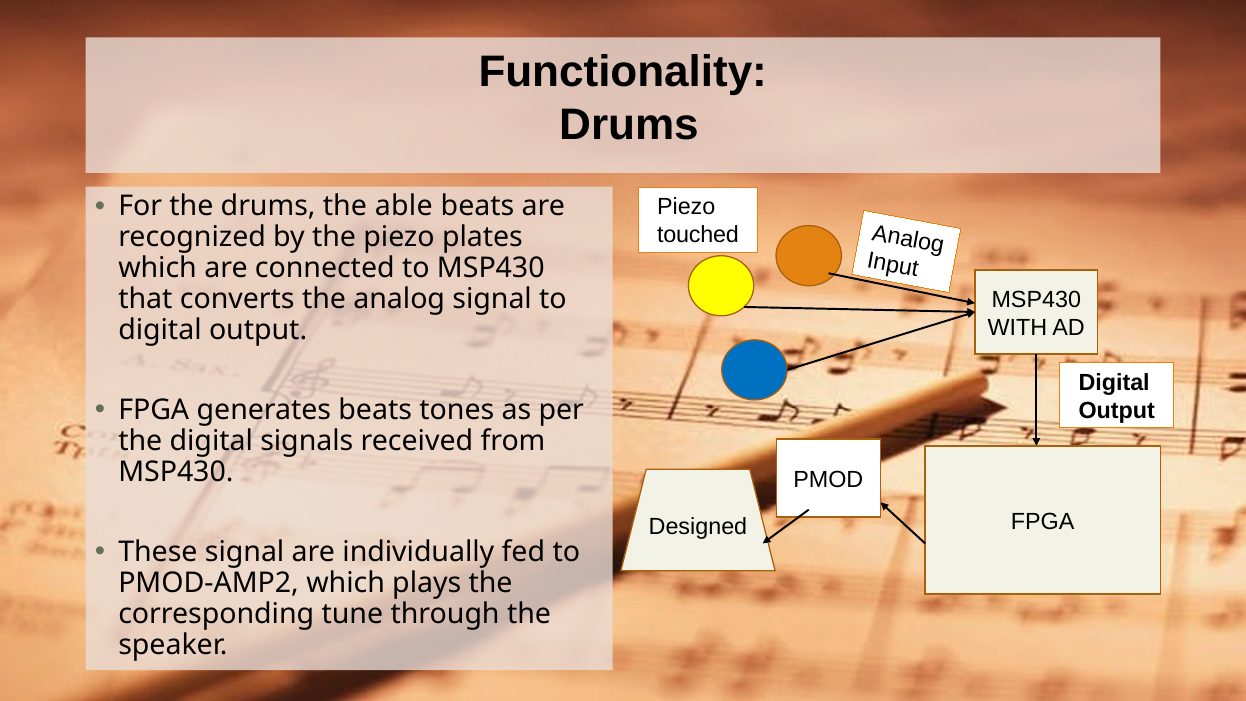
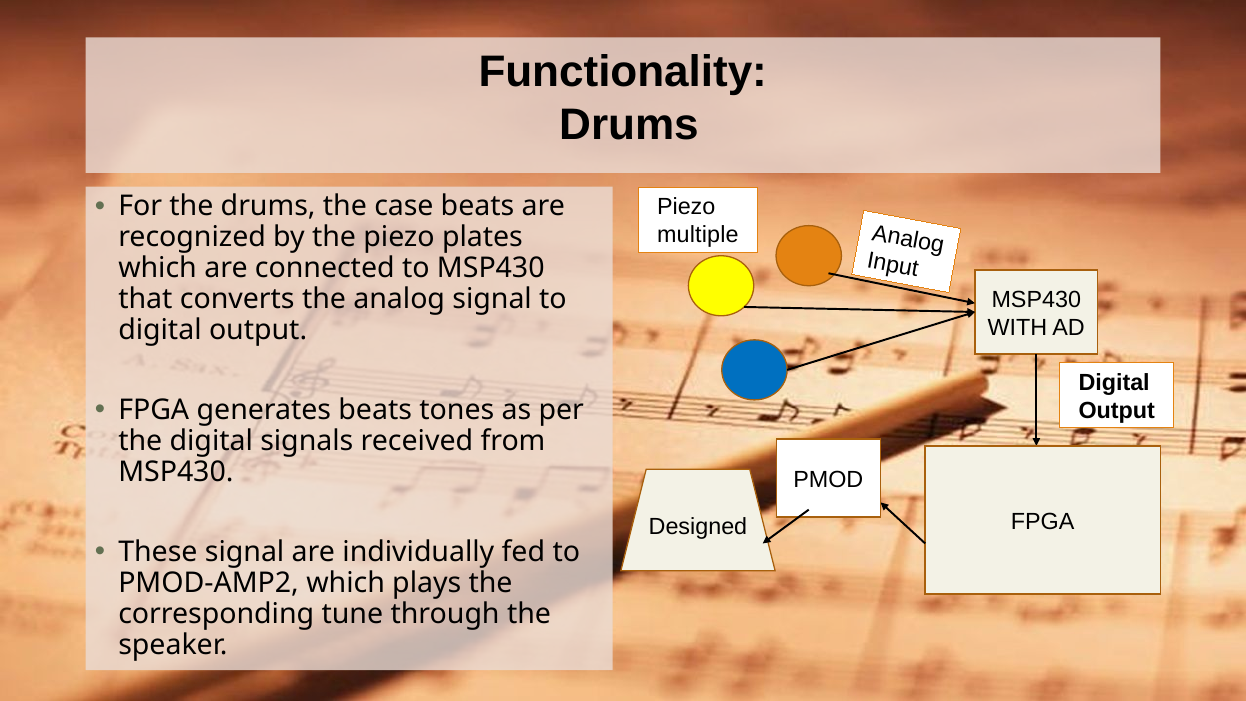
able: able -> case (404, 206)
touched: touched -> multiple (698, 235)
